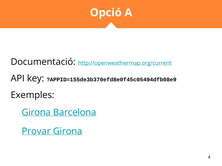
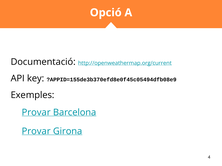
Girona: Girona -> Provar (36, 113)
